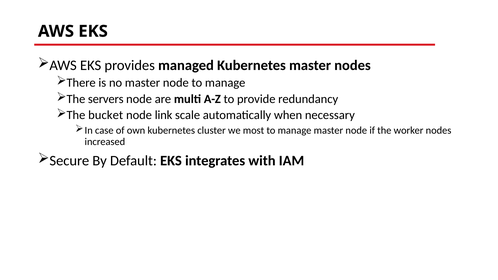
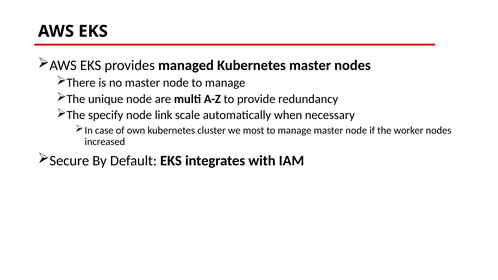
servers: servers -> unique (106, 99)
bucket: bucket -> specify (106, 115)
